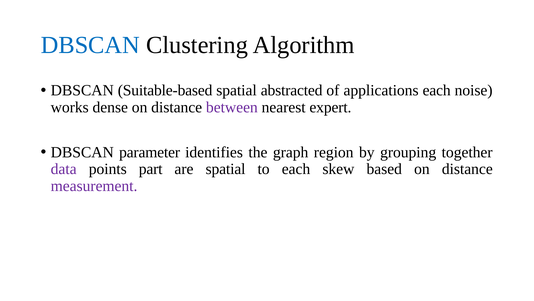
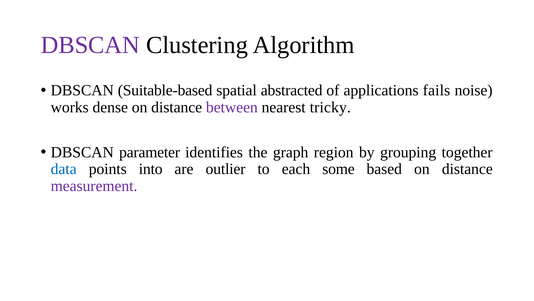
DBSCAN colour: blue -> purple (90, 45)
applications each: each -> fails (437, 90)
expert: expert -> tricky (330, 107)
data colour: purple -> blue (64, 169)
part: part -> into (151, 169)
are spatial: spatial -> outlier (226, 169)
skew: skew -> some (338, 169)
